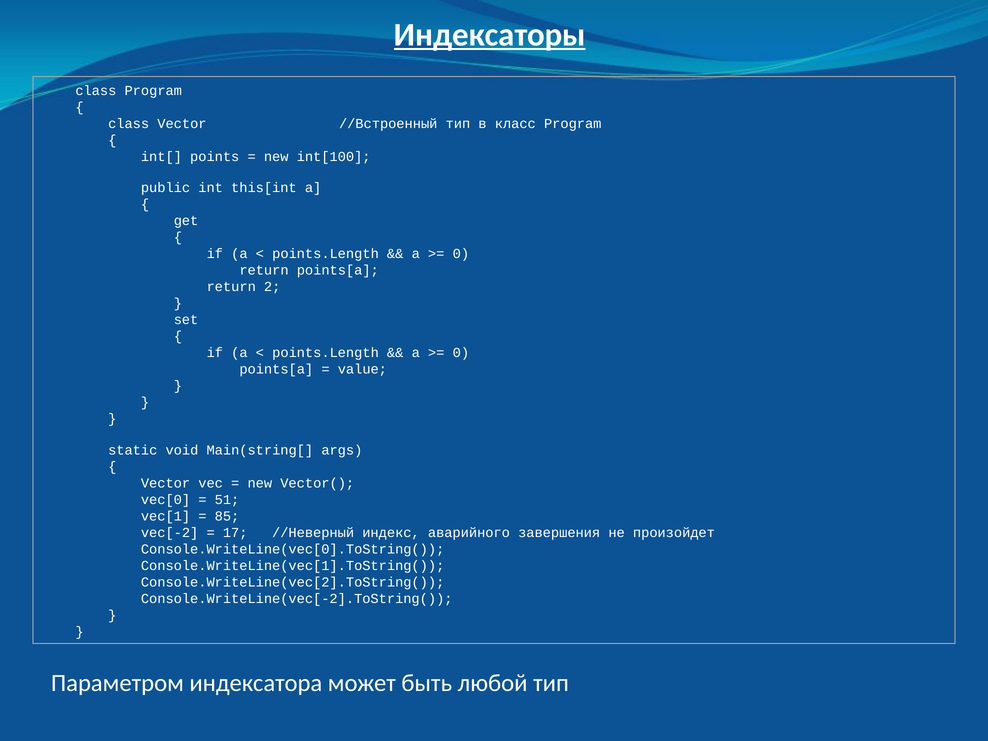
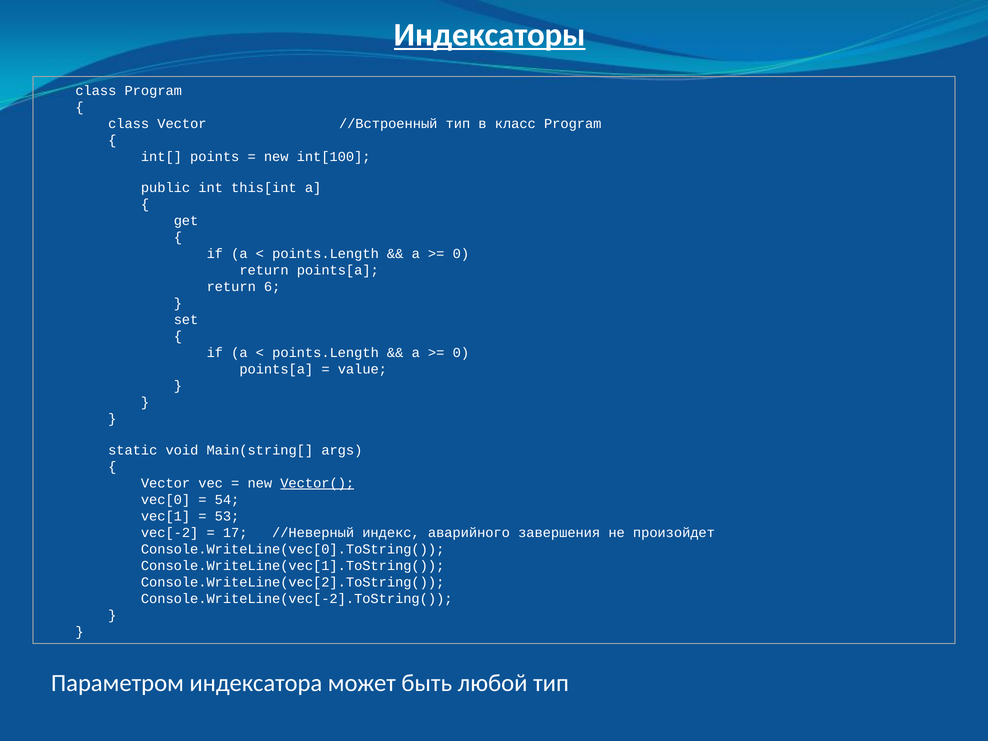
2: 2 -> 6 (272, 287)
Vector( underline: none -> present (317, 483)
51: 51 -> 54 (227, 500)
85: 85 -> 53 (227, 516)
